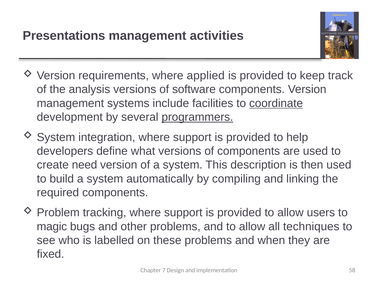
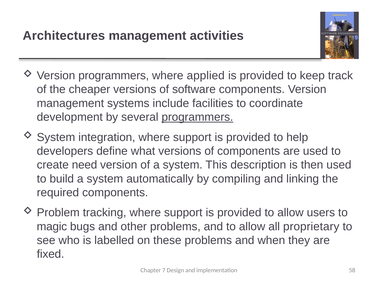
Presentations: Presentations -> Architectures (64, 36)
Version requirements: requirements -> programmers (114, 76)
analysis: analysis -> cheaper (89, 90)
coordinate underline: present -> none (276, 103)
techniques: techniques -> proprietary (311, 227)
